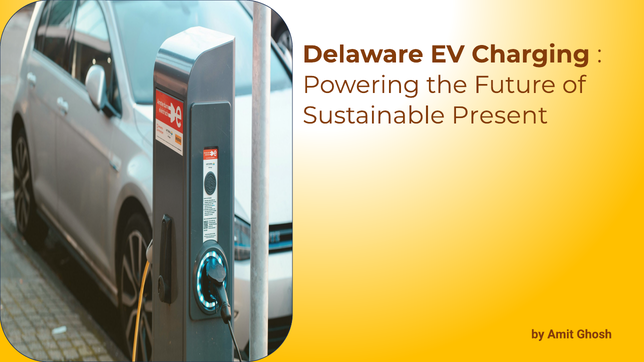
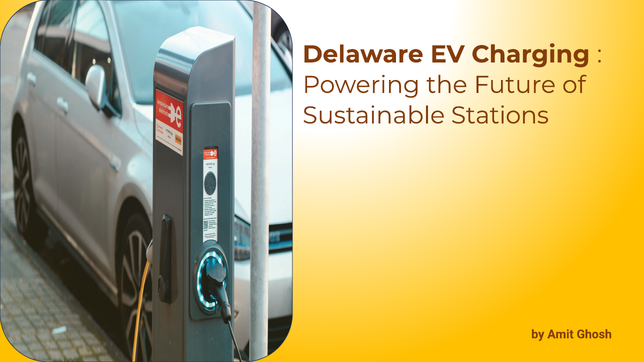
Present: Present -> Stations (500, 116)
